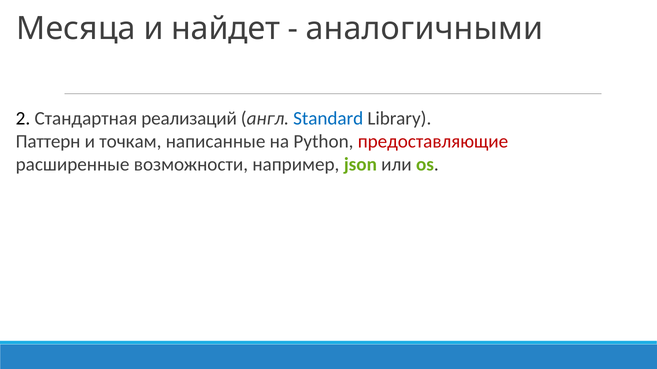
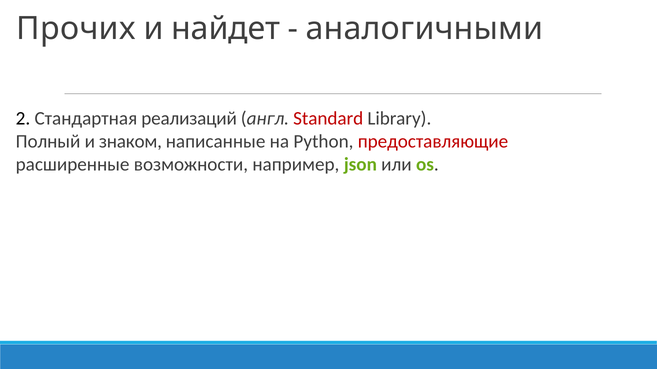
Месяца: Месяца -> Прочих (76, 29)
Standard colour: blue -> red (328, 119)
Паттерн: Паттерн -> Полный (48, 142)
точкам: точкам -> знаком (130, 142)
